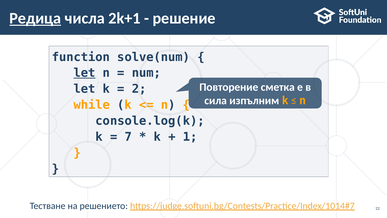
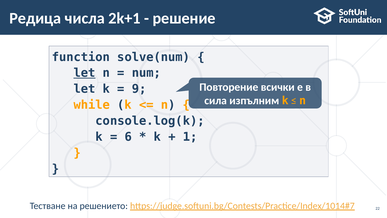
Редица underline: present -> none (35, 18)
сметка: сметка -> всички (278, 87)
2: 2 -> 9 (139, 89)
7: 7 -> 6 (128, 137)
